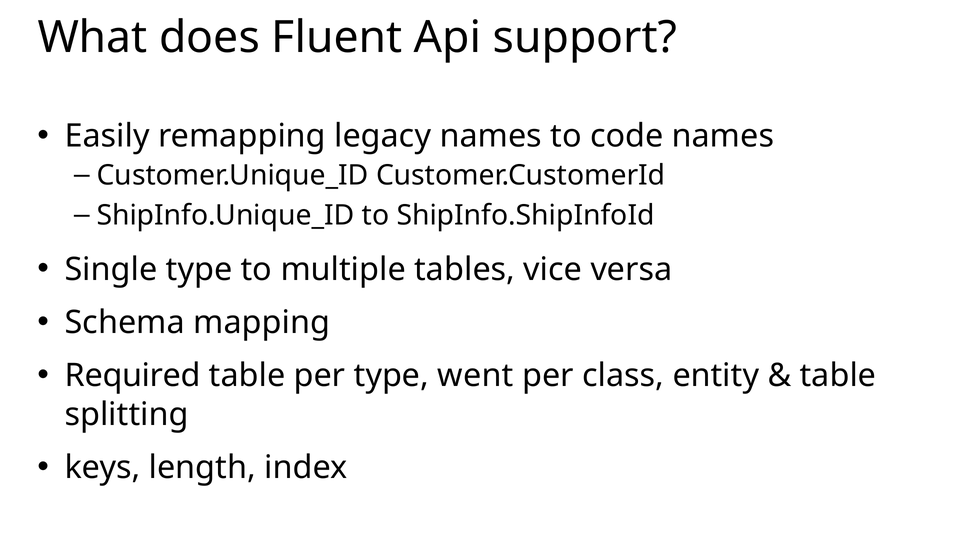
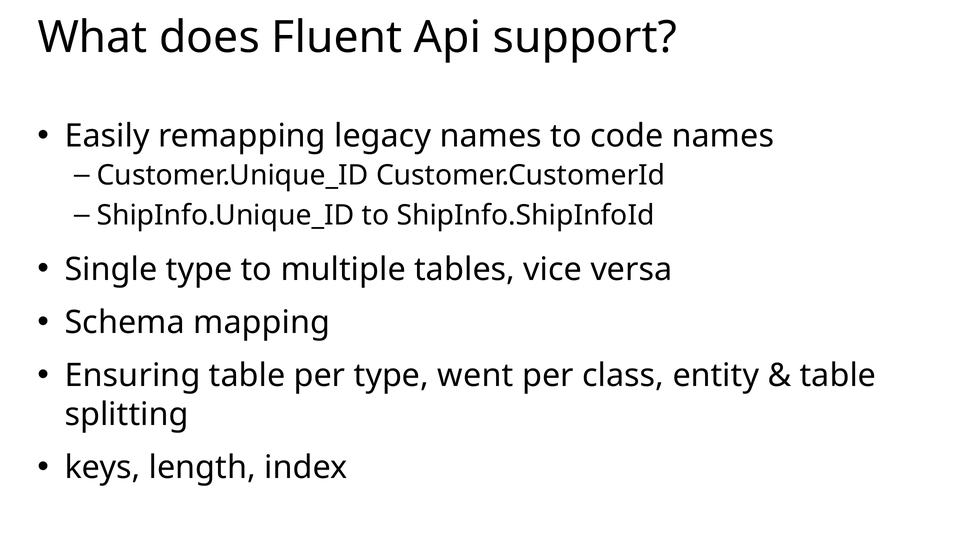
Required: Required -> Ensuring (133, 375)
